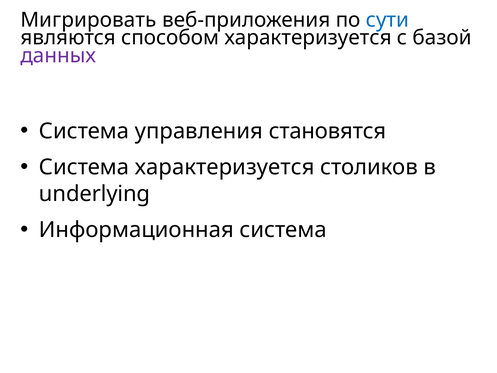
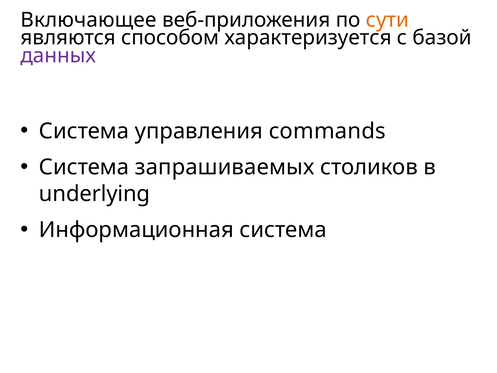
Мигрировать: Мигрировать -> Включающее (88, 20)
сути colour: blue -> orange (387, 20)
становятся: становятся -> commands (327, 131)
Система характеризуется: характеризуется -> запрашиваемых (225, 167)
